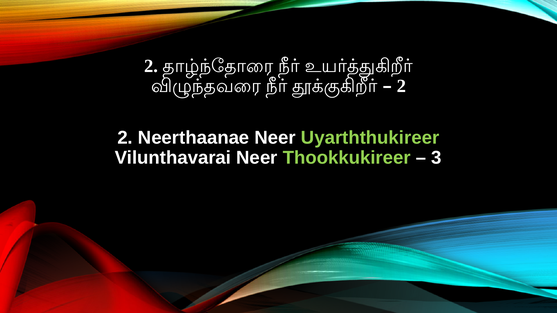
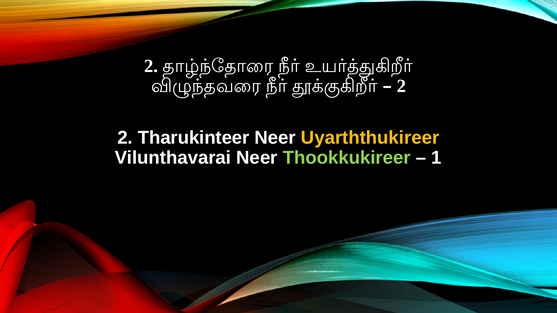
Neerthaanae: Neerthaanae -> Tharukinteer (194, 138)
Uyarththukireer colour: light green -> yellow (370, 138)
3: 3 -> 1 (436, 158)
